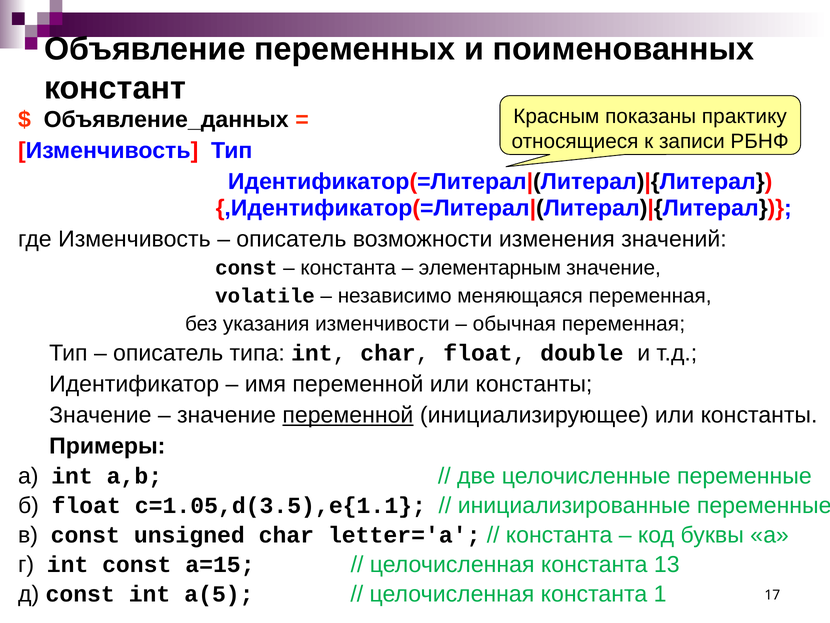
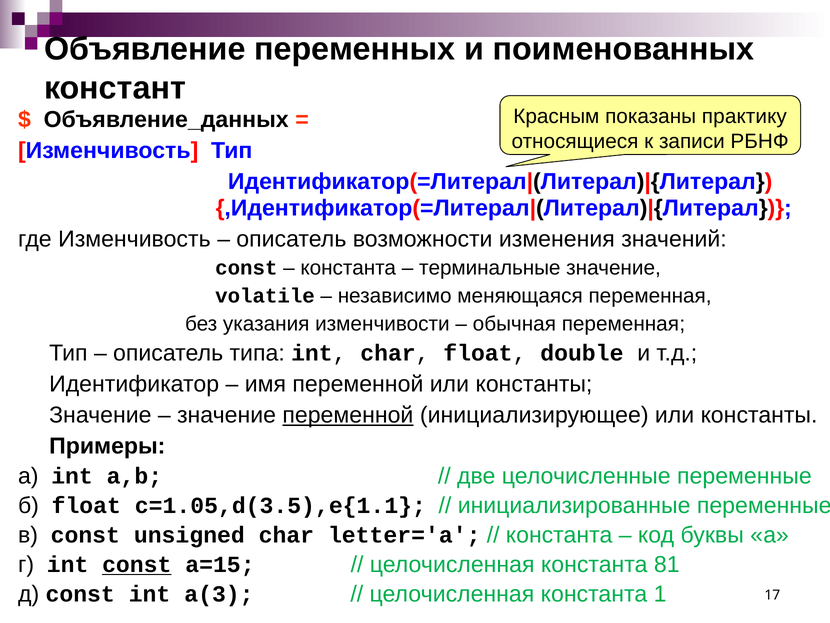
элементарным: элементарным -> терминальные (490, 268)
const underline: none -> present (137, 564)
13: 13 -> 81 (667, 564)
a(5: a(5 -> a(3 (219, 594)
